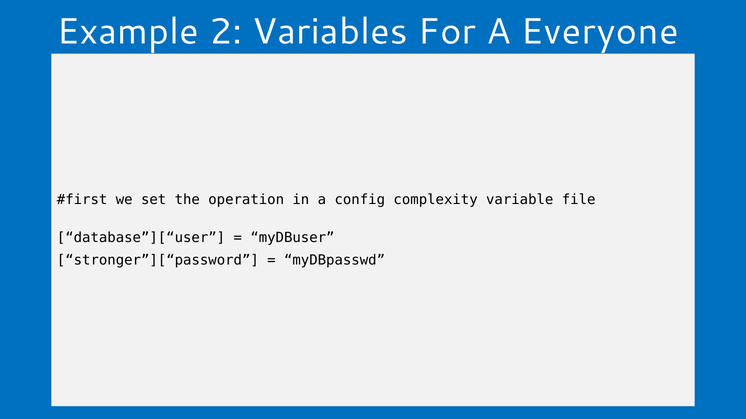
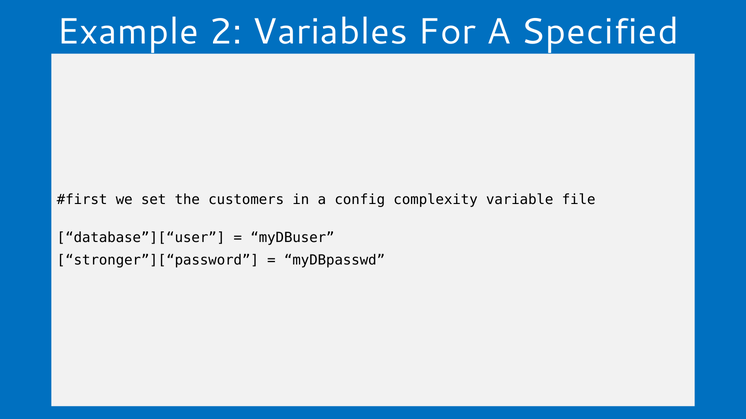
Everyone: Everyone -> Specified (600, 32)
operation: operation -> customers (246, 200)
